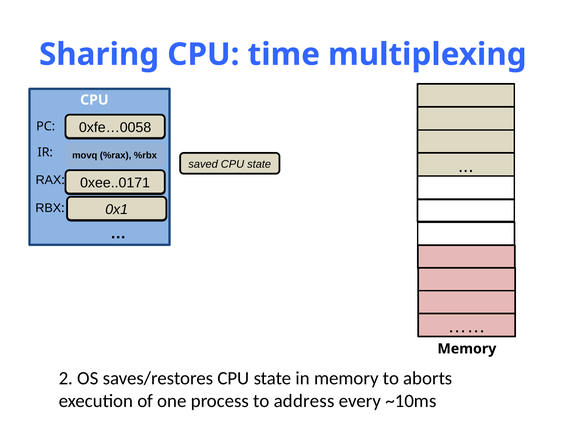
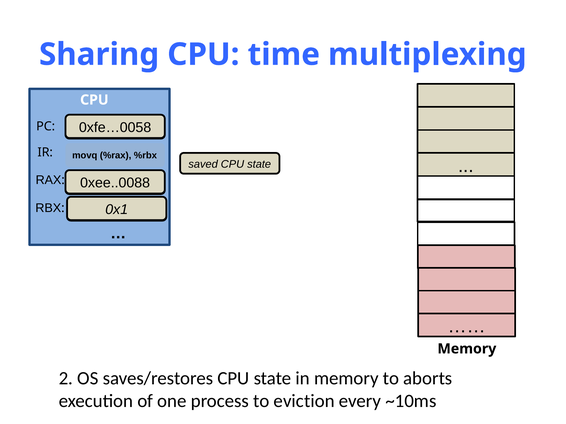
0xee..0171: 0xee..0171 -> 0xee..0088 (115, 183)
address: address -> eviction (304, 401)
